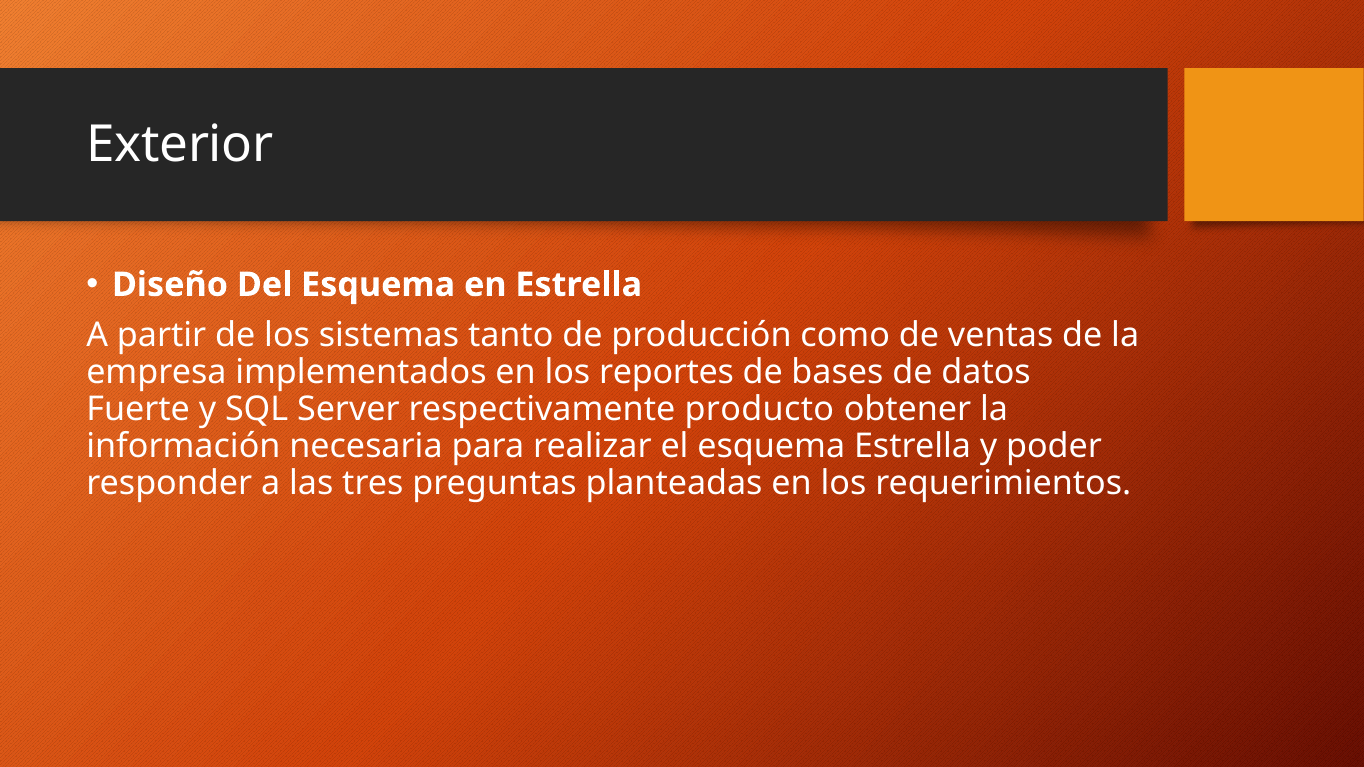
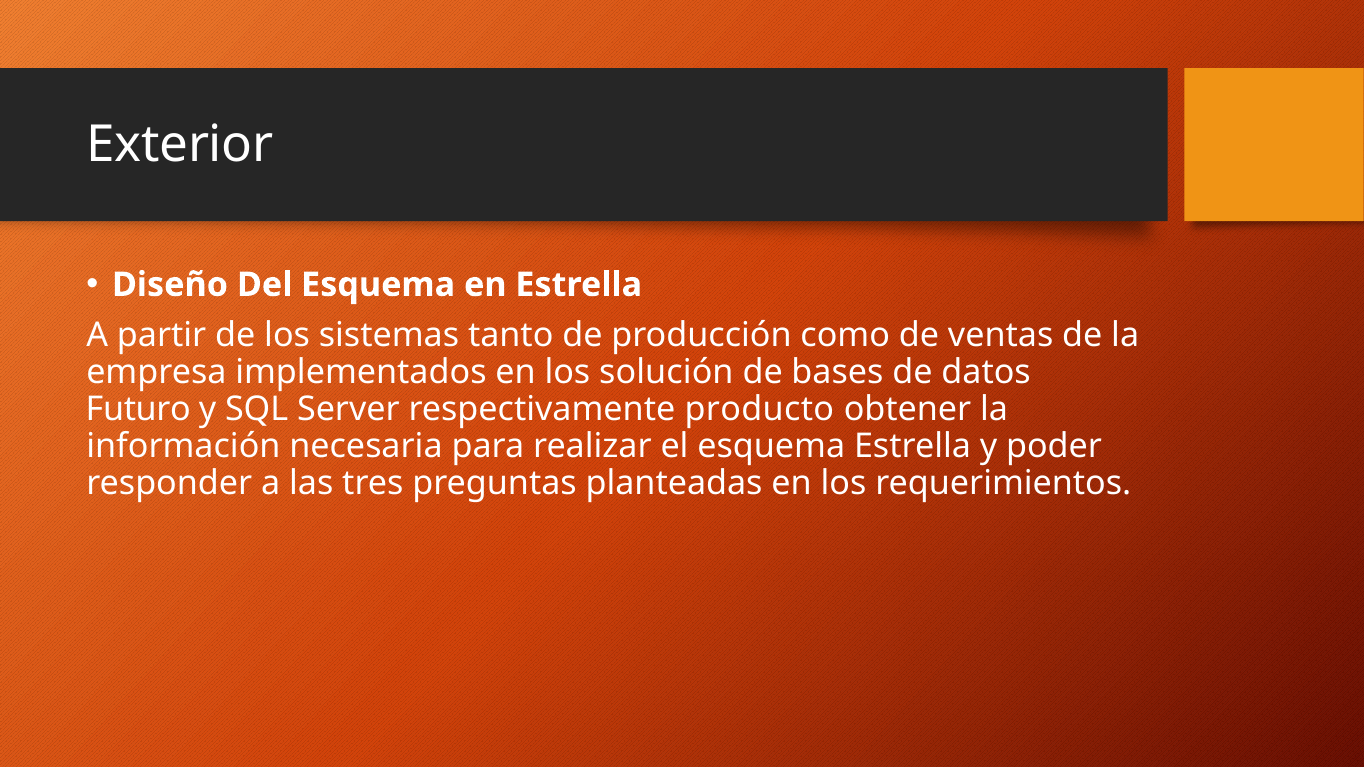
reportes: reportes -> solución (666, 373)
Fuerte: Fuerte -> Futuro (138, 409)
